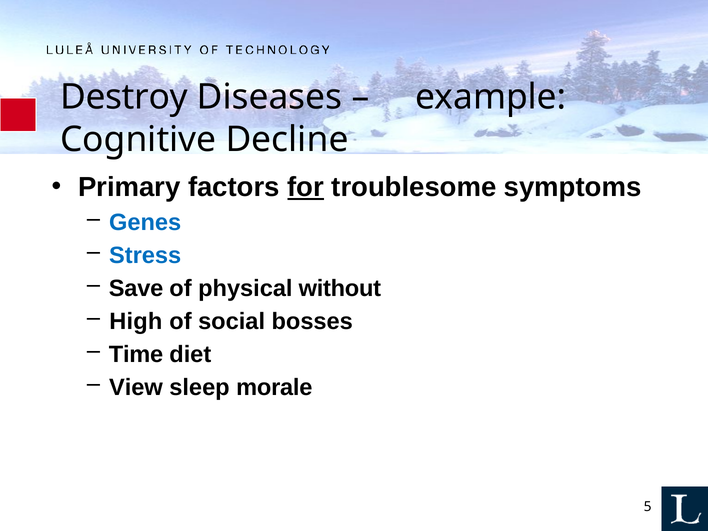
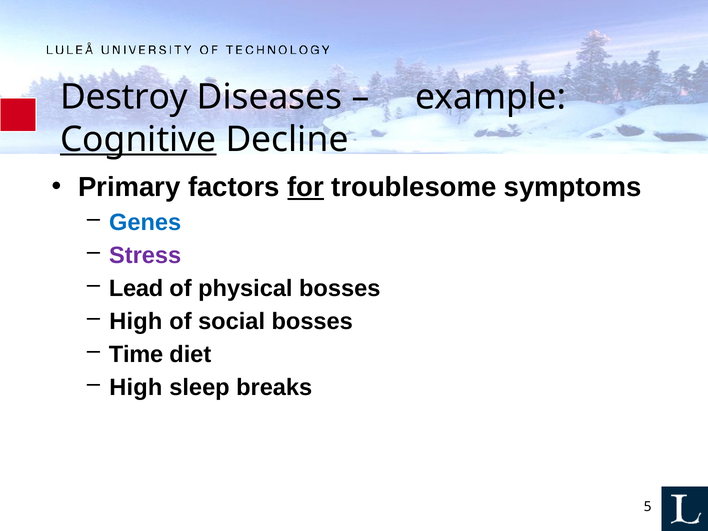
Cognitive underline: none -> present (138, 139)
Stress colour: blue -> purple (145, 255)
Save: Save -> Lead (136, 288)
physical without: without -> bosses (340, 288)
View: View -> High (136, 387)
morale: morale -> breaks (274, 387)
